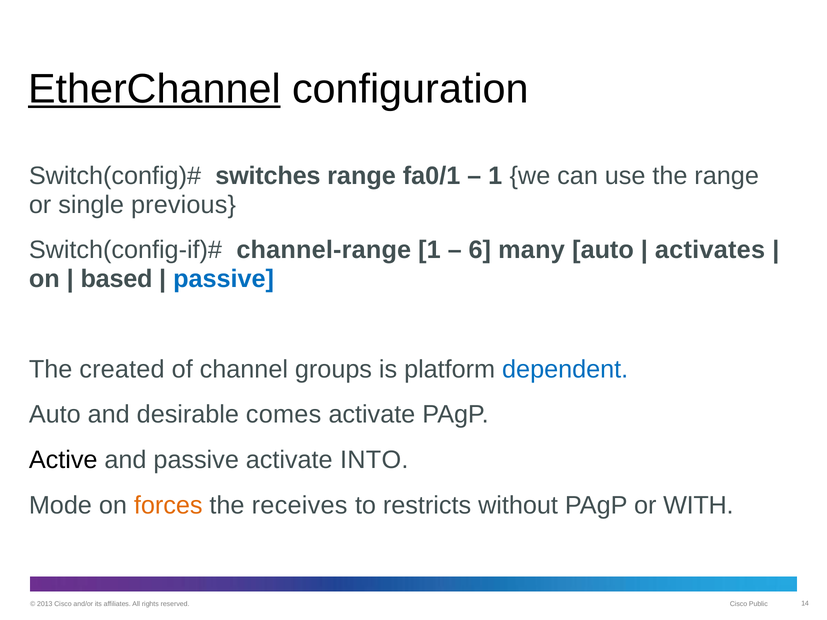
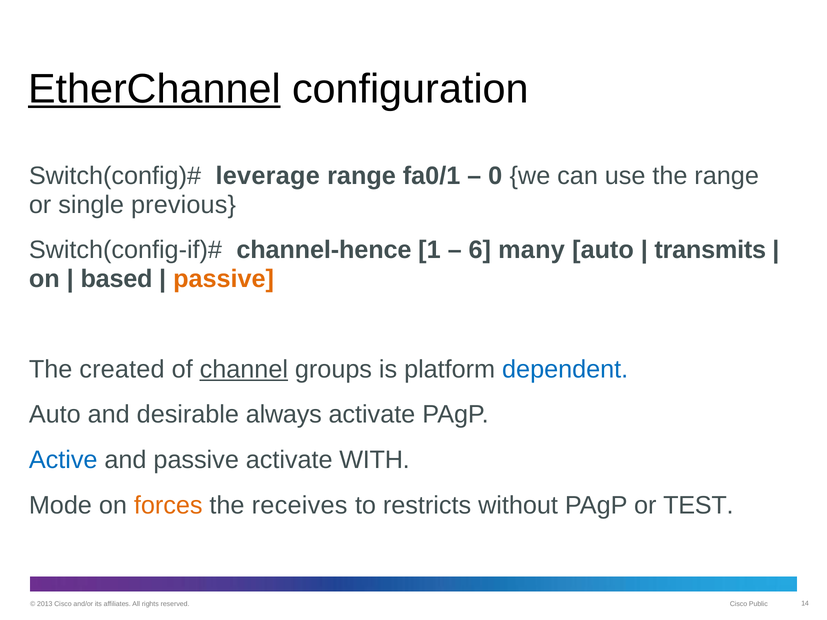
switches: switches -> leverage (268, 176)
1: 1 -> 0 (495, 176)
channel-range: channel-range -> channel-hence (324, 250)
activates: activates -> transmits (710, 250)
passive colour: blue -> orange (224, 279)
channel underline: none -> present (244, 370)
comes: comes -> always (284, 415)
Active colour: black -> blue (63, 460)
INTO: INTO -> WITH (375, 460)
WITH: WITH -> TEST (698, 505)
